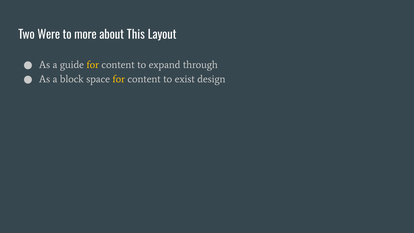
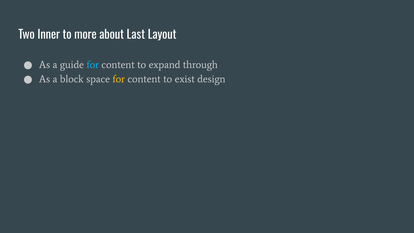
Were: Were -> Inner (49, 35)
This: This -> Last (136, 35)
for colour: yellow -> light blue (93, 65)
